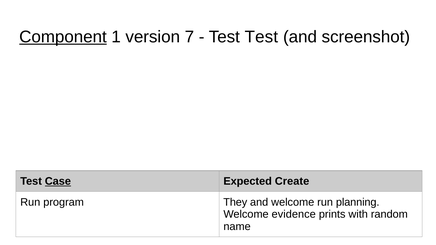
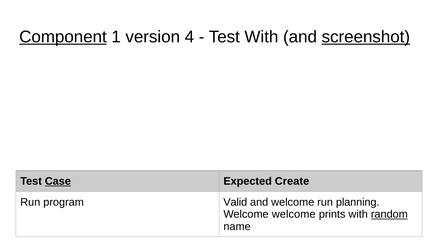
7: 7 -> 4 (189, 37)
Test Test: Test -> With (261, 37)
screenshot underline: none -> present (366, 37)
They: They -> Valid (235, 202)
Welcome evidence: evidence -> welcome (294, 215)
random underline: none -> present (389, 215)
